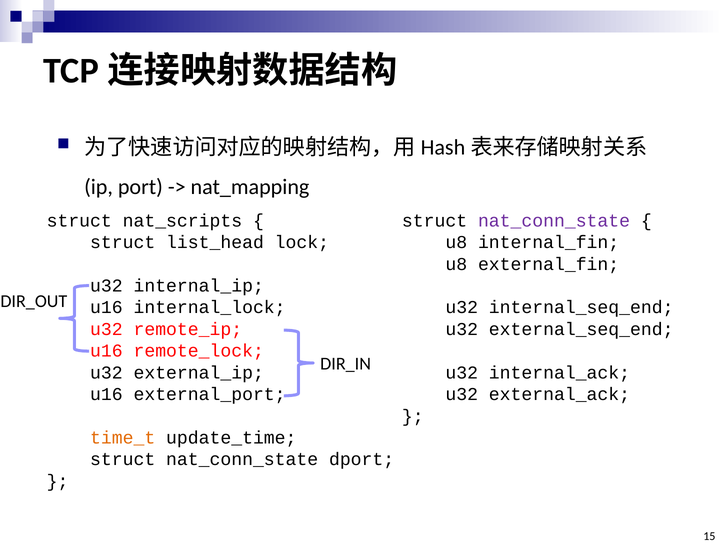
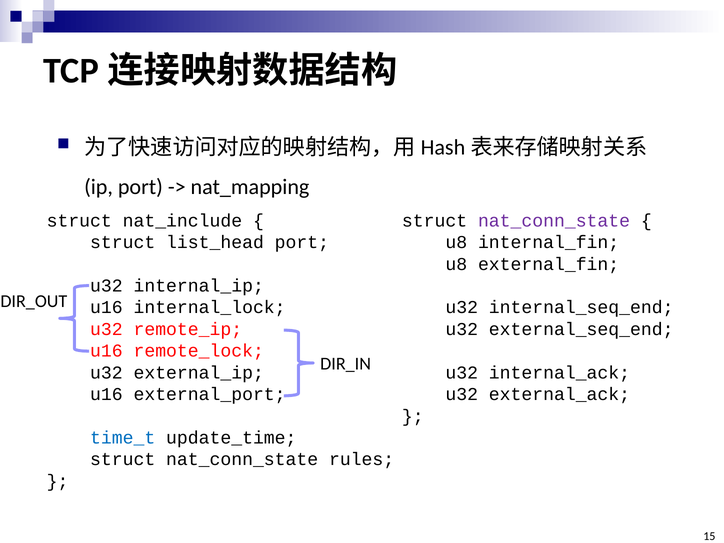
nat_scripts: nat_scripts -> nat_include (182, 221)
list_head lock: lock -> port (302, 242)
time_t colour: orange -> blue (123, 438)
dport: dport -> rules (362, 460)
